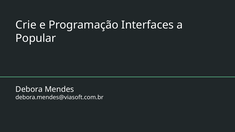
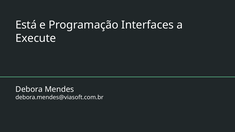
Crie: Crie -> Está (26, 25)
Popular: Popular -> Execute (36, 38)
